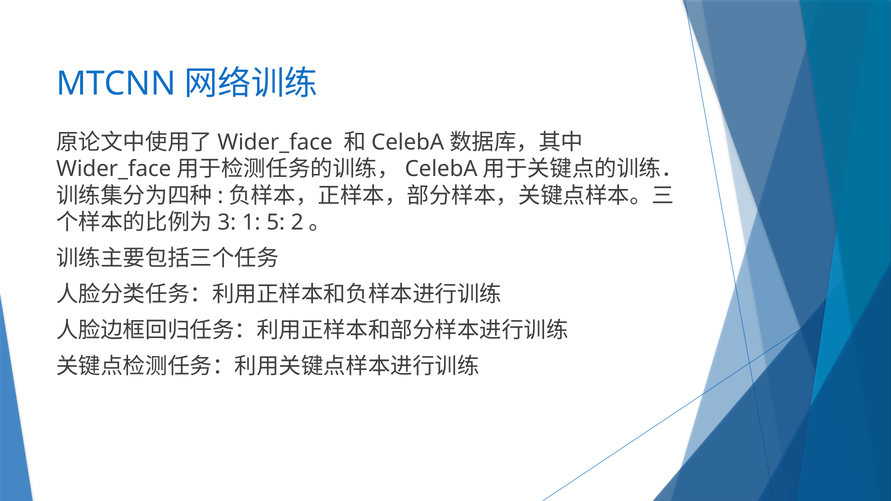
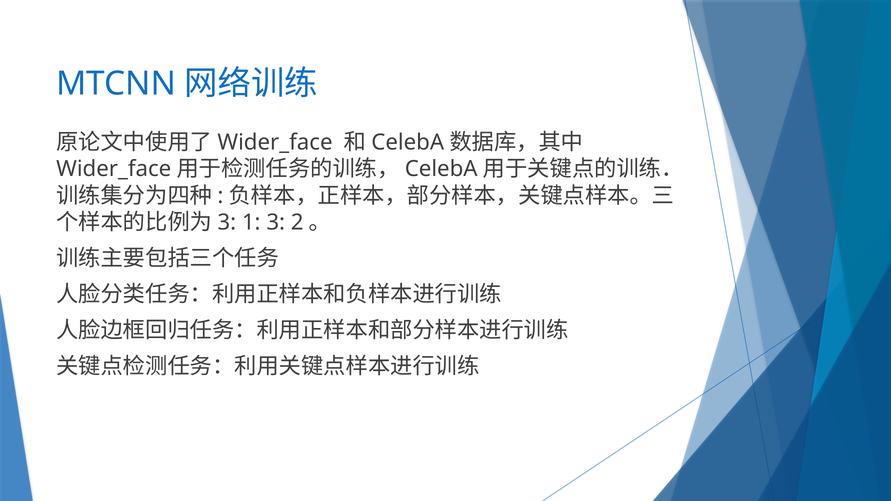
1 5: 5 -> 3 (276, 223)
